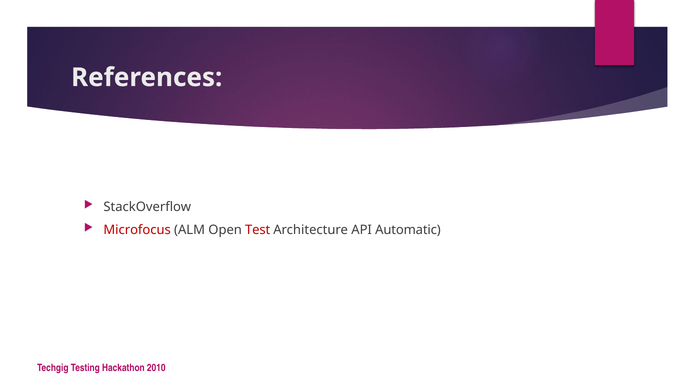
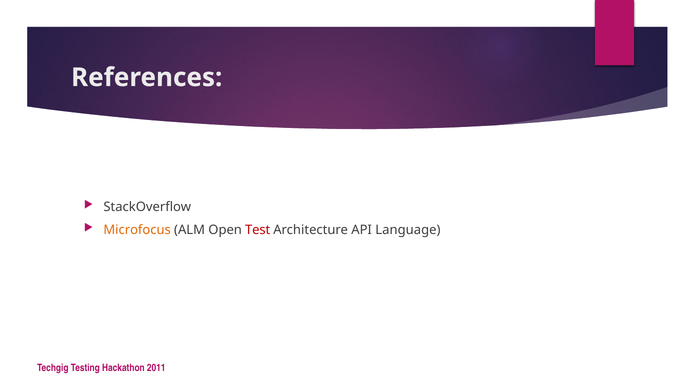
Microfocus colour: red -> orange (137, 230)
Automatic: Automatic -> Language (408, 230)
2010: 2010 -> 2011 (156, 368)
